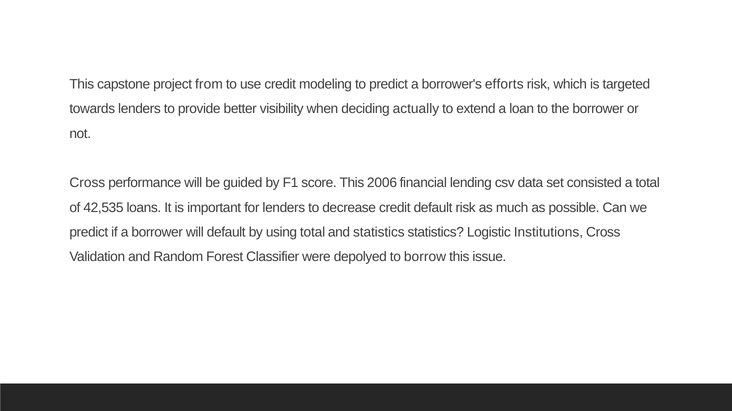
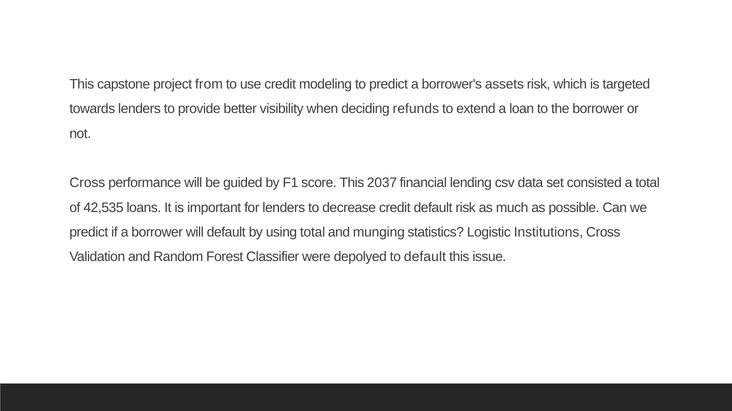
efforts: efforts -> assets (504, 84)
actually: actually -> refunds (416, 109)
2006: 2006 -> 2037 (382, 183)
and statistics: statistics -> munging (379, 233)
to borrow: borrow -> default (425, 257)
